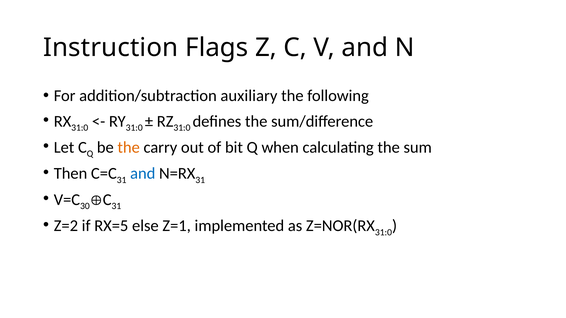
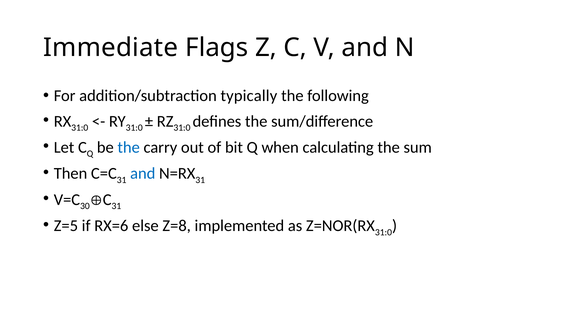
Instruction: Instruction -> Immediate (111, 48)
auxiliary: auxiliary -> typically (249, 96)
the colour: orange -> blue (129, 148)
Z=2: Z=2 -> Z=5 (66, 226)
RX=5: RX=5 -> RX=6 (111, 226)
Z=1: Z=1 -> Z=8 (177, 226)
